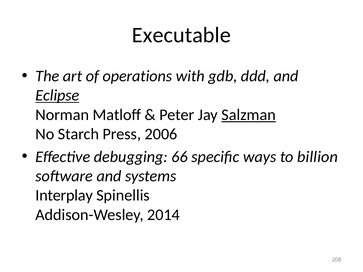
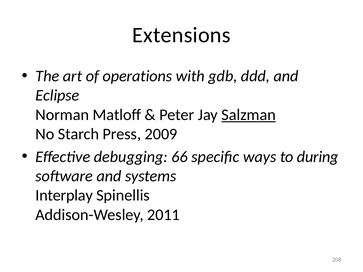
Executable: Executable -> Extensions (181, 35)
Eclipse underline: present -> none (57, 96)
2006: 2006 -> 2009 (161, 134)
billion: billion -> during (318, 157)
2014: 2014 -> 2011 (164, 215)
